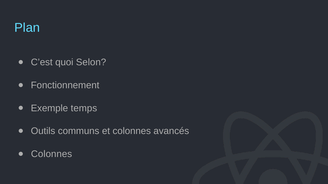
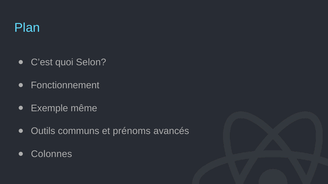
temps: temps -> même (84, 108)
et colonnes: colonnes -> prénoms (132, 131)
